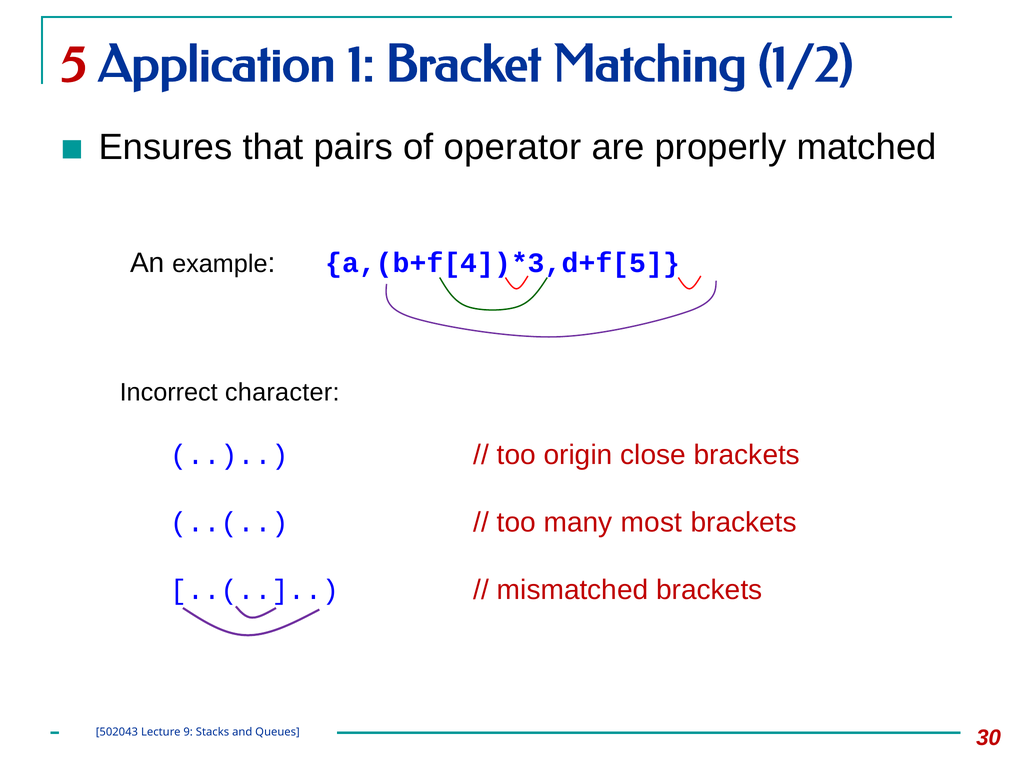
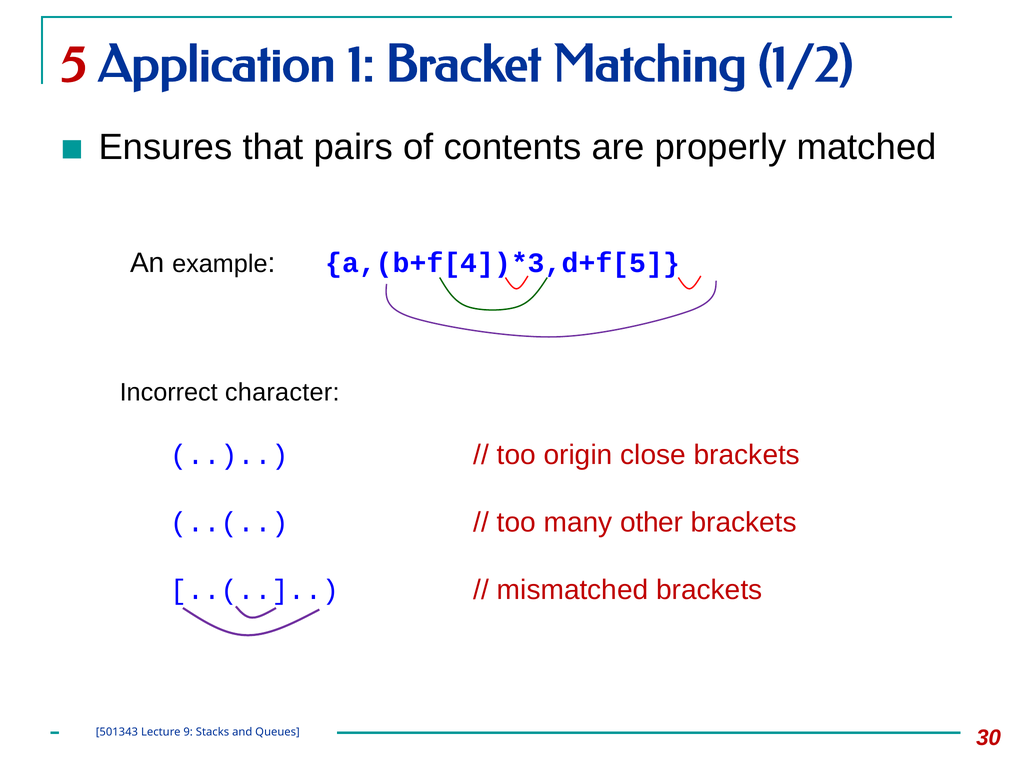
operator: operator -> contents (513, 147)
most: most -> other (652, 523)
502043: 502043 -> 501343 (117, 732)
